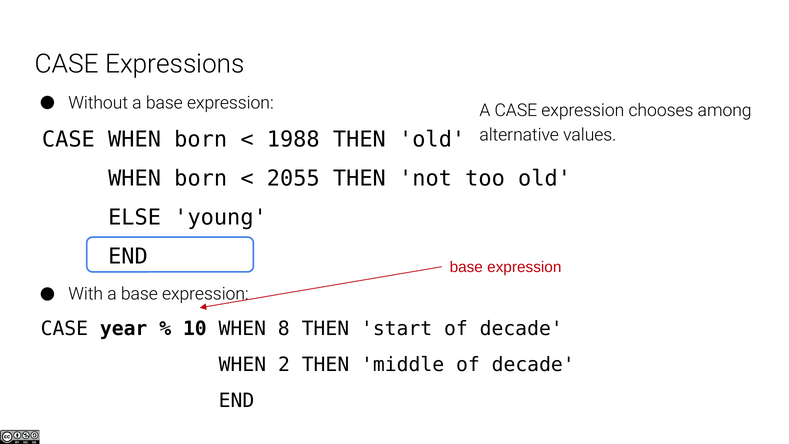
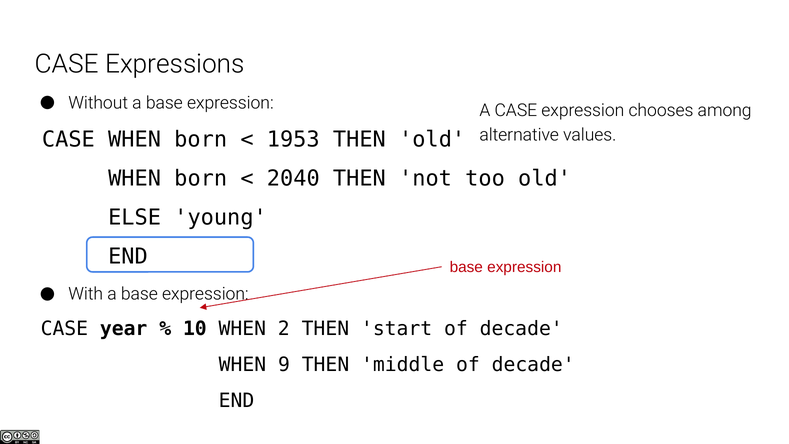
1988: 1988 -> 1953 (293, 139)
2055: 2055 -> 2040 (293, 178)
8: 8 -> 2 (284, 329)
2: 2 -> 9 (284, 365)
